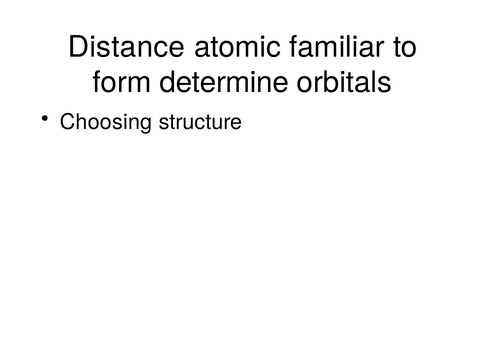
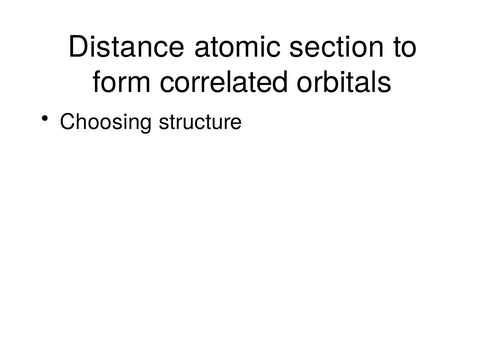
familiar: familiar -> section (337, 47)
determine: determine -> correlated (224, 82)
